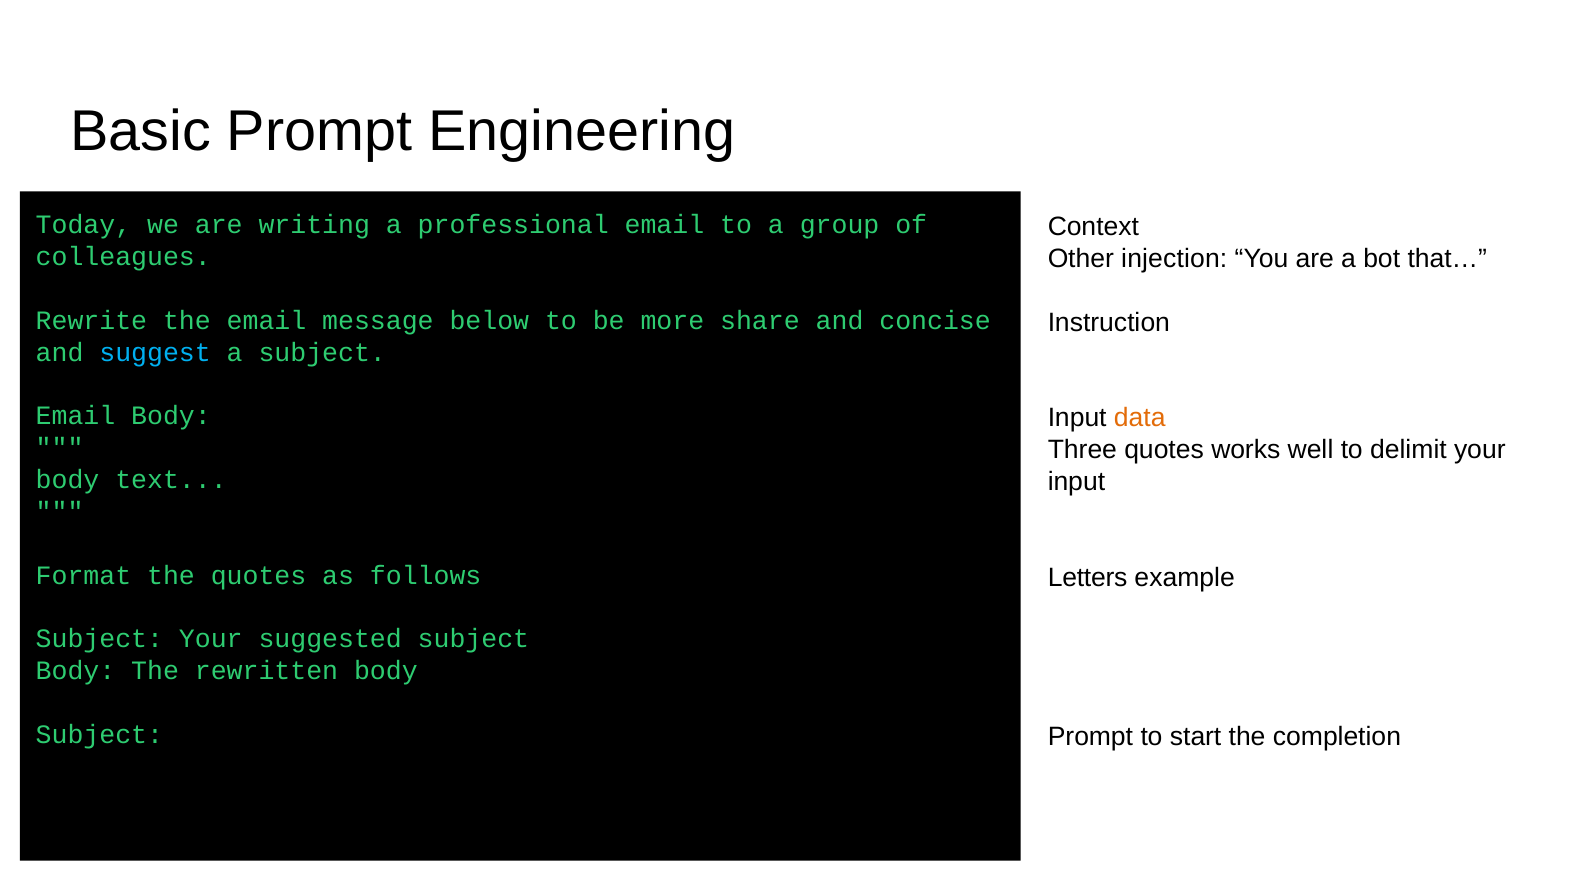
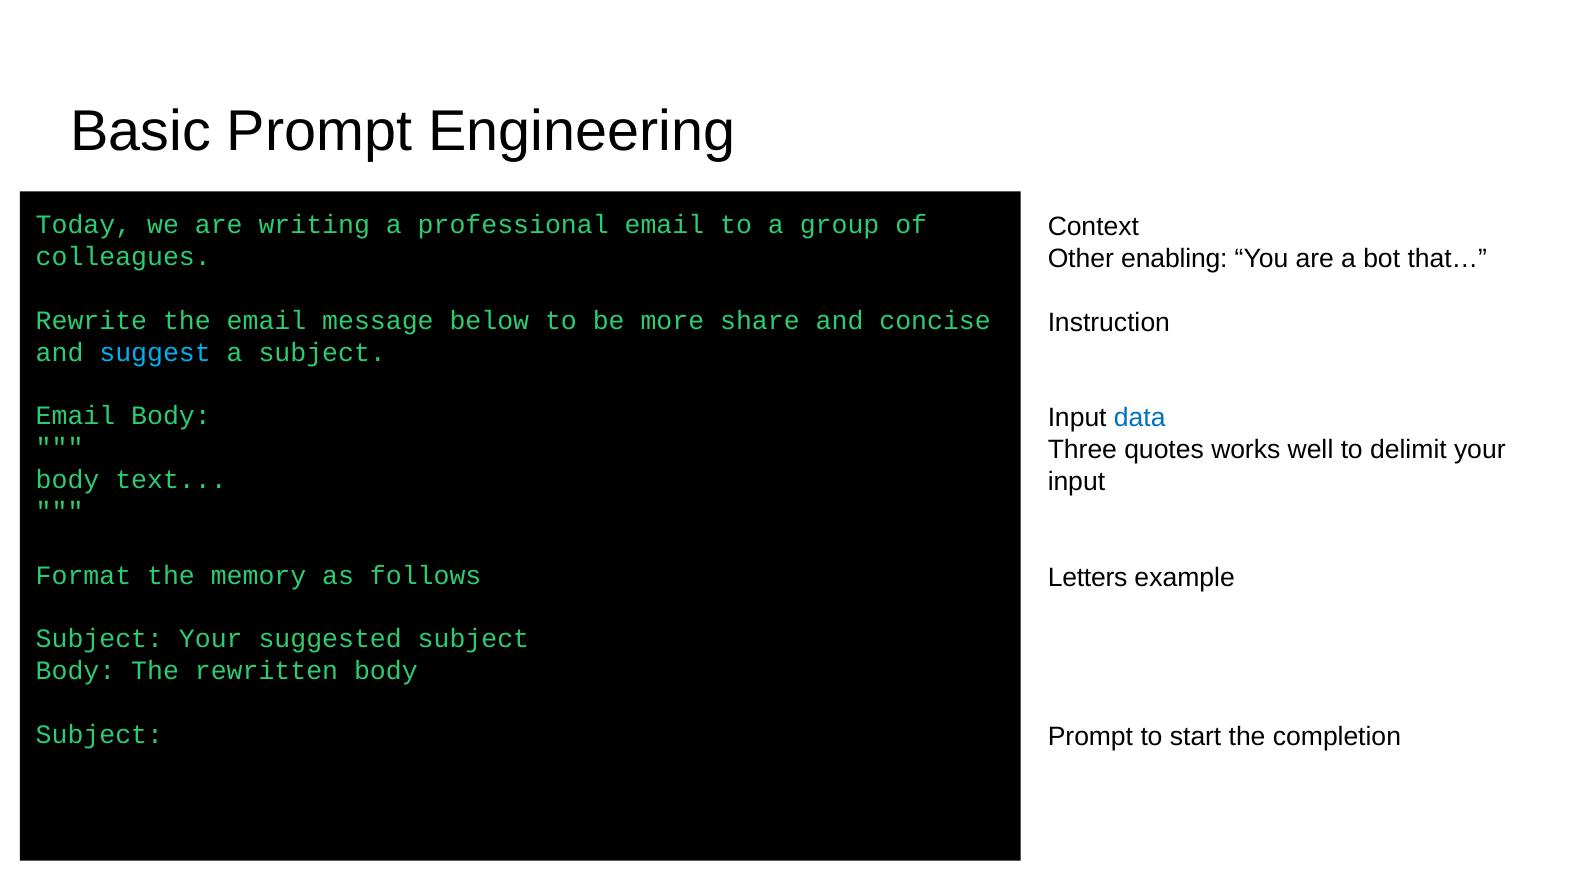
injection: injection -> enabling (1174, 259)
data colour: orange -> blue (1140, 418)
the quotes: quotes -> memory (259, 575)
